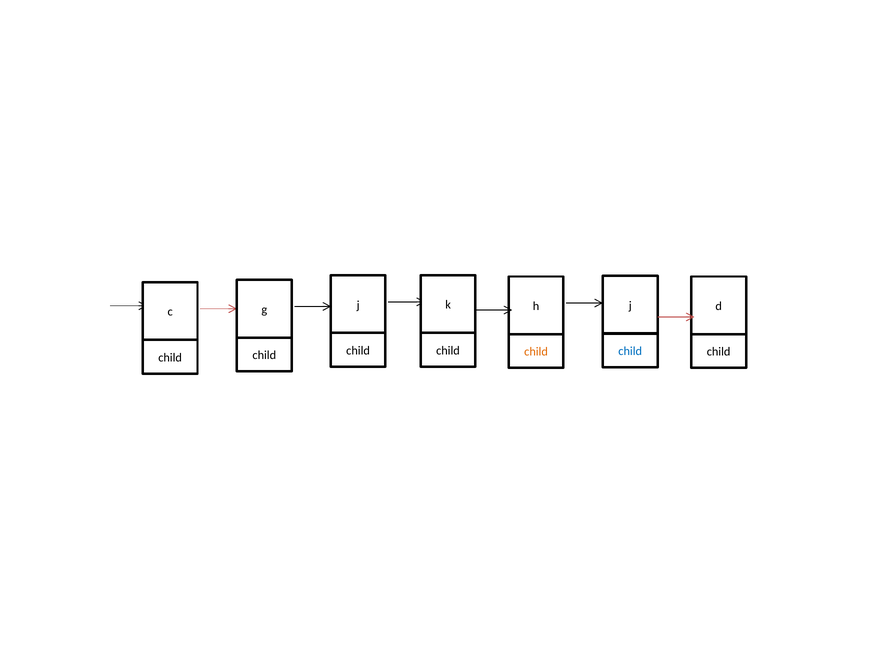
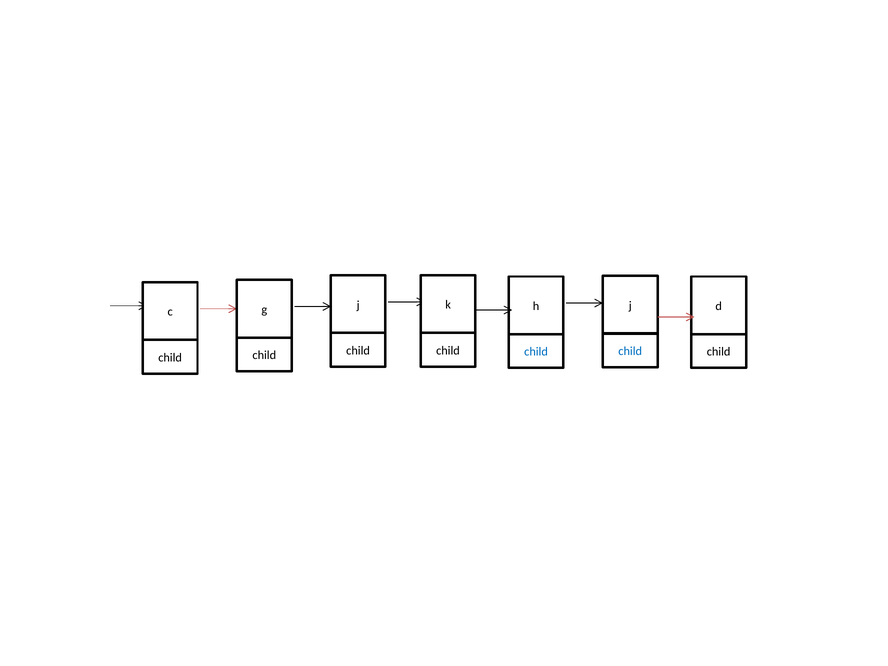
child colour: orange -> blue (536, 352)
